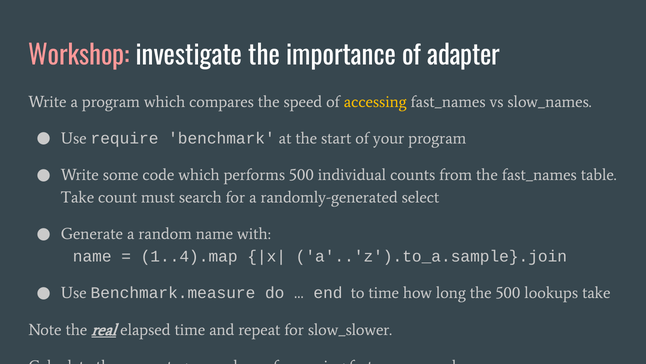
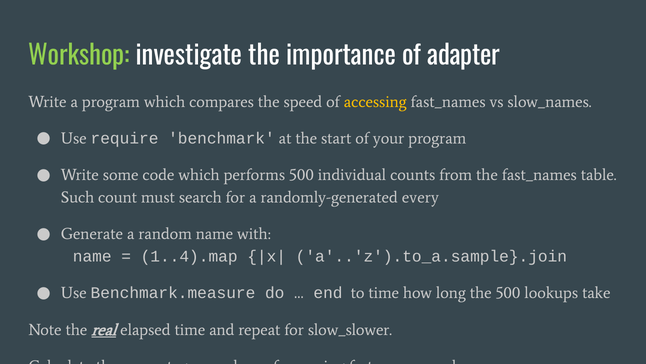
Workshop colour: pink -> light green (79, 56)
Take: Take -> Such (77, 197)
select: select -> every (420, 197)
